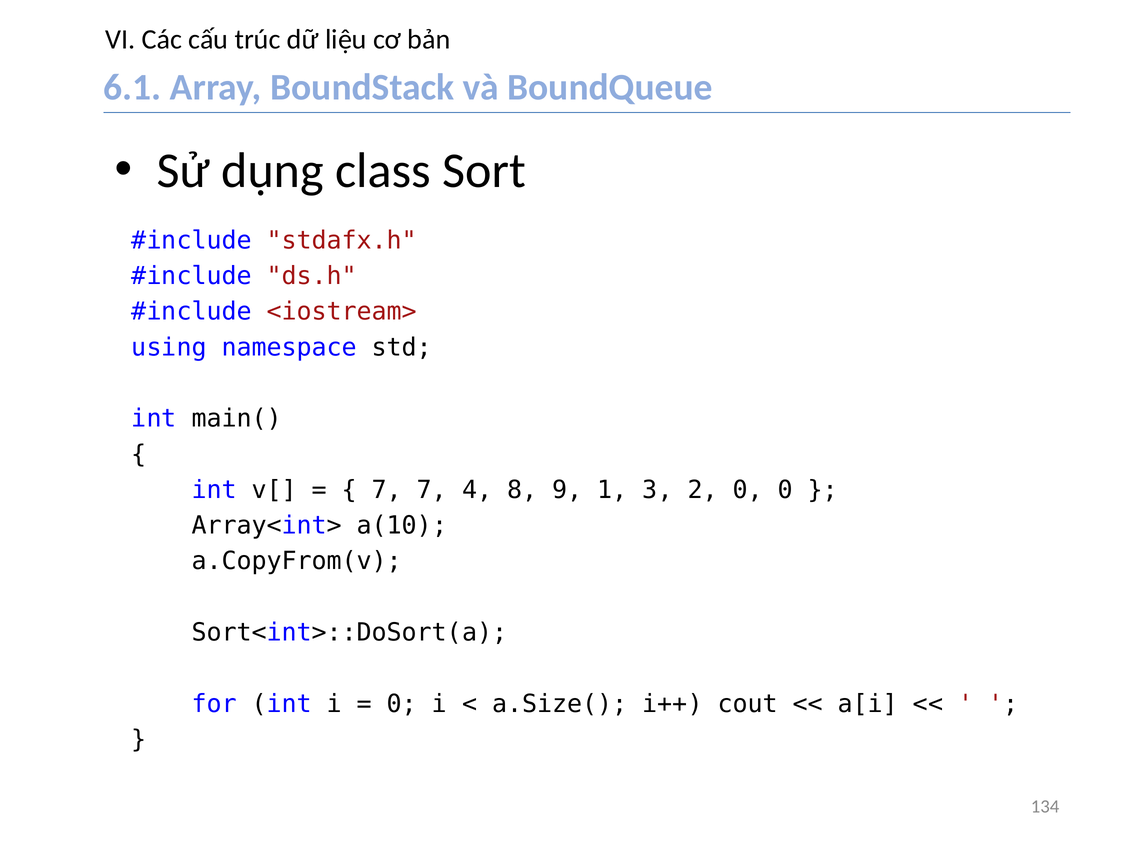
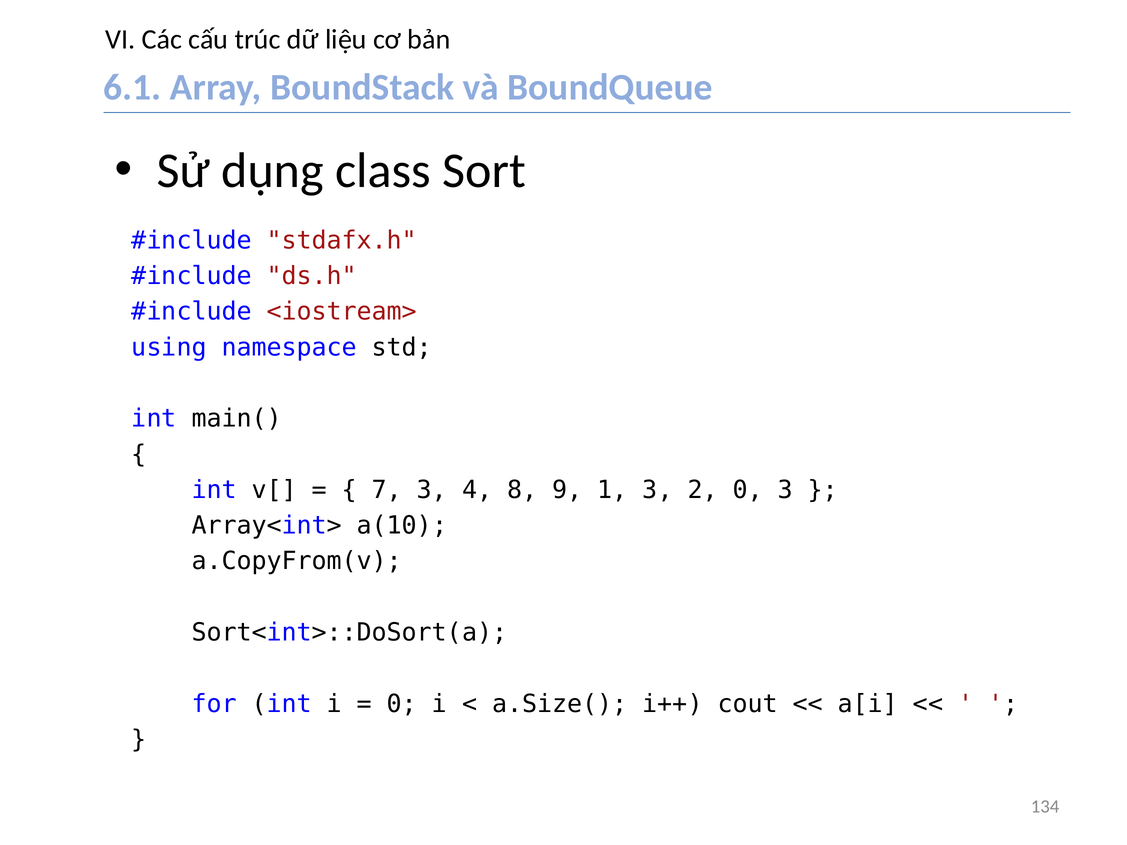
7 7: 7 -> 3 (432, 490)
0 0: 0 -> 3 (785, 490)
